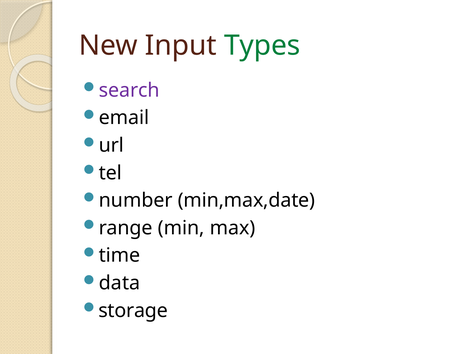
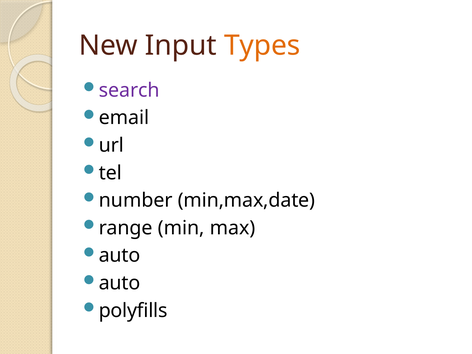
Types colour: green -> orange (262, 46)
time: time -> auto (119, 255)
data: data -> auto (120, 283)
storage: storage -> polyfills (133, 311)
